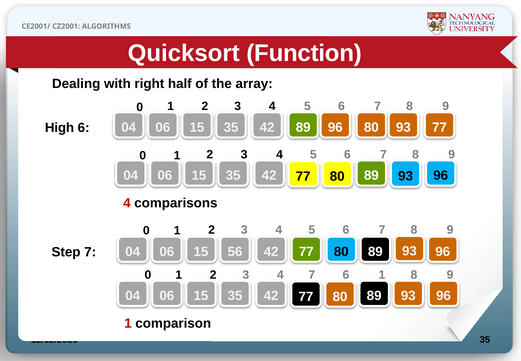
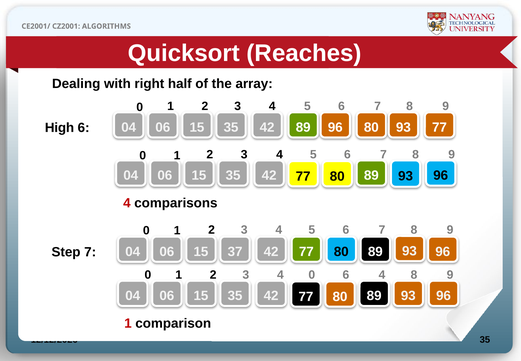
Function: Function -> Reaches (304, 53)
56: 56 -> 37 (235, 252)
7: 7 -> 0 (312, 275)
6 1: 1 -> 4 (382, 275)
